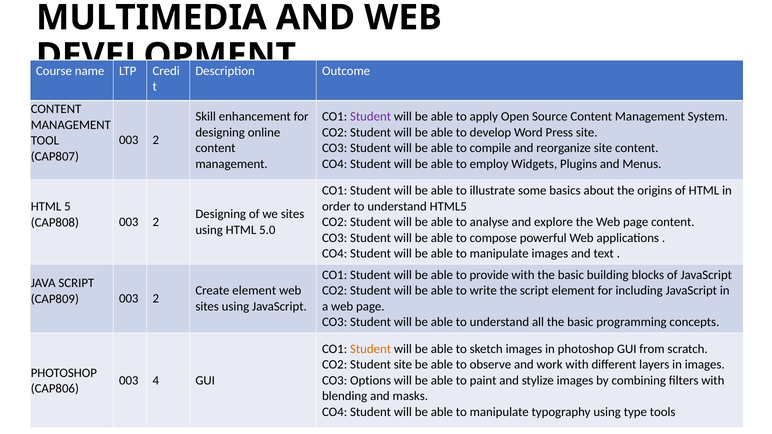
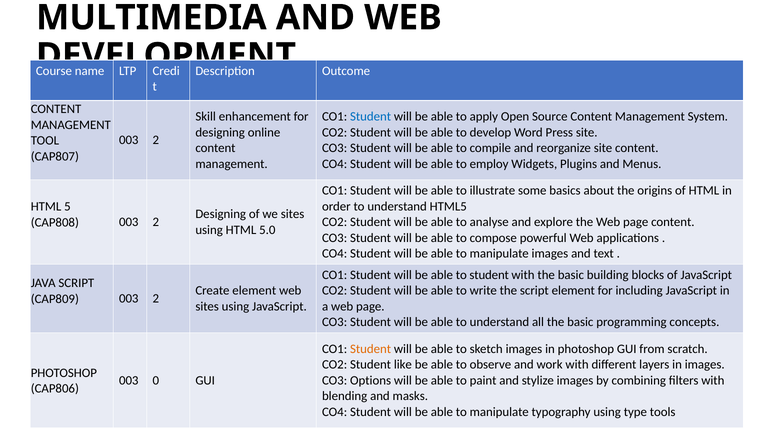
Student colour: purple -> blue (371, 117)
to provide: provide -> student (489, 275)
Student site: site -> like (403, 365)
4: 4 -> 0 (156, 381)
